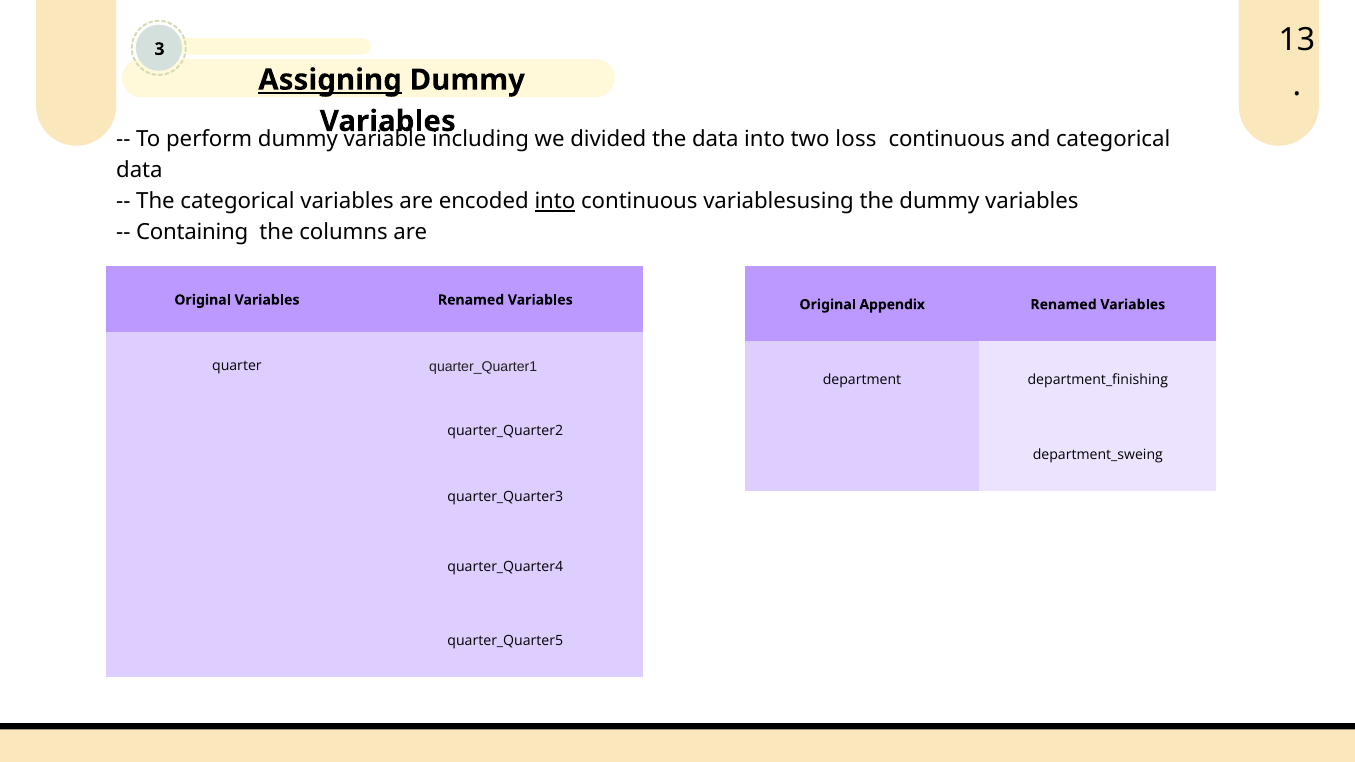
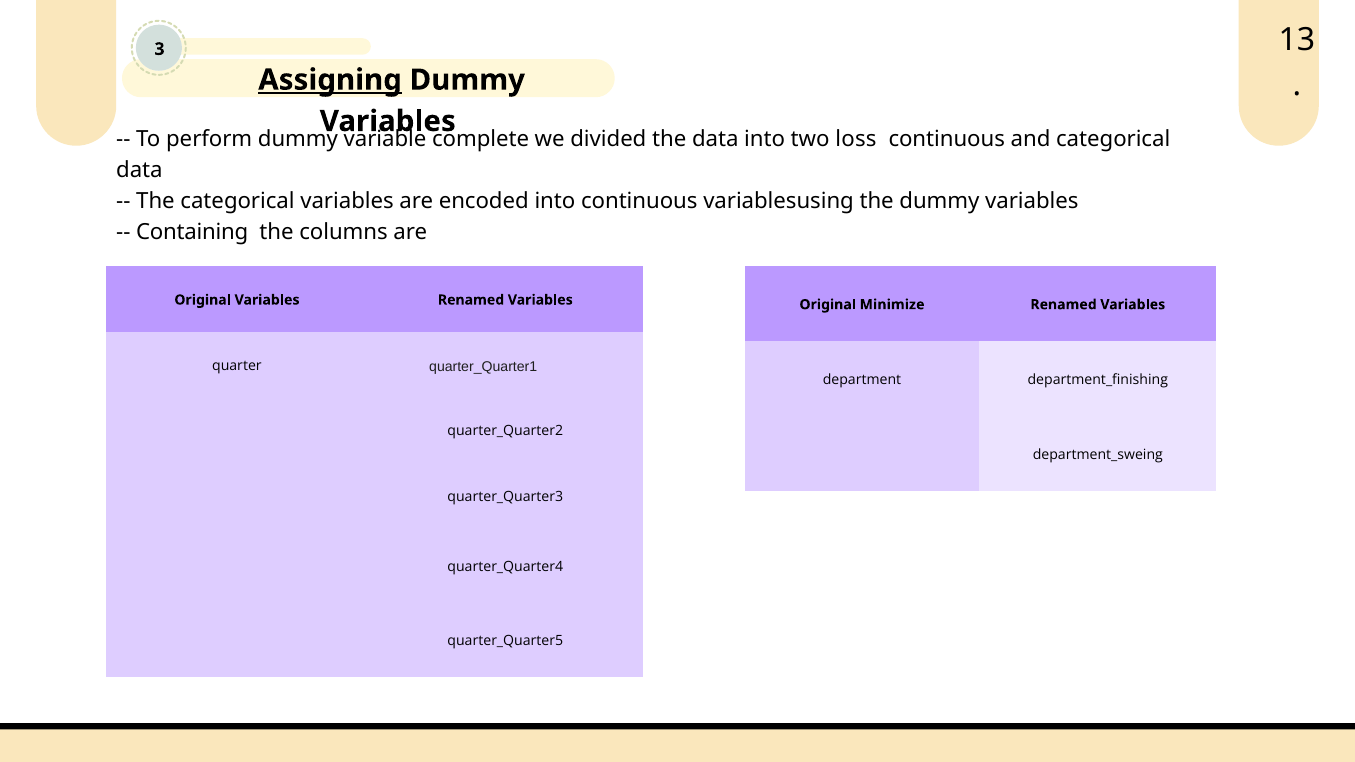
including: including -> complete (481, 139)
into underline: present -> none (555, 201)
Appendix: Appendix -> Minimize (892, 305)
